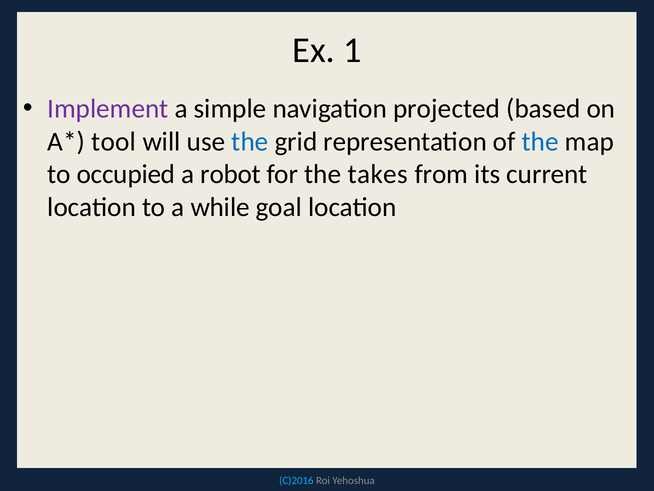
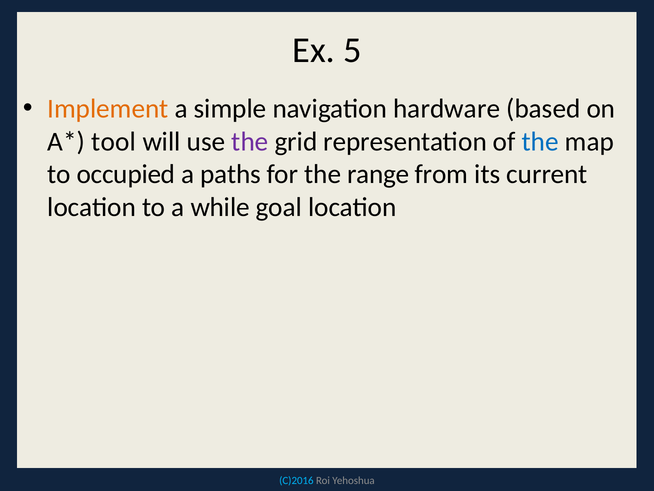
1: 1 -> 5 (352, 50)
Implement colour: purple -> orange (108, 109)
projected: projected -> hardware (447, 109)
the colour: blue -> purple (250, 141)
robot: robot -> paths (231, 174)
takes: takes -> range (378, 174)
